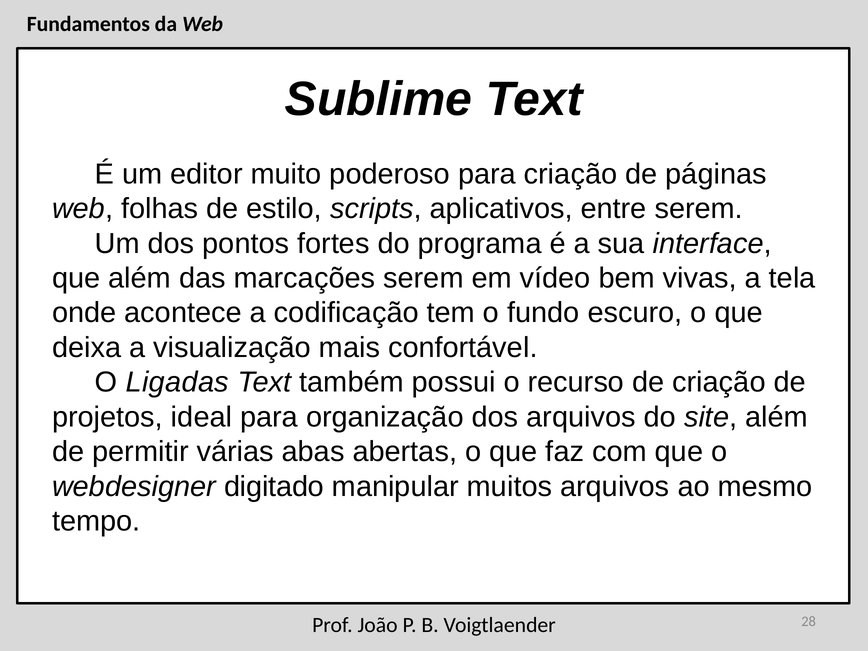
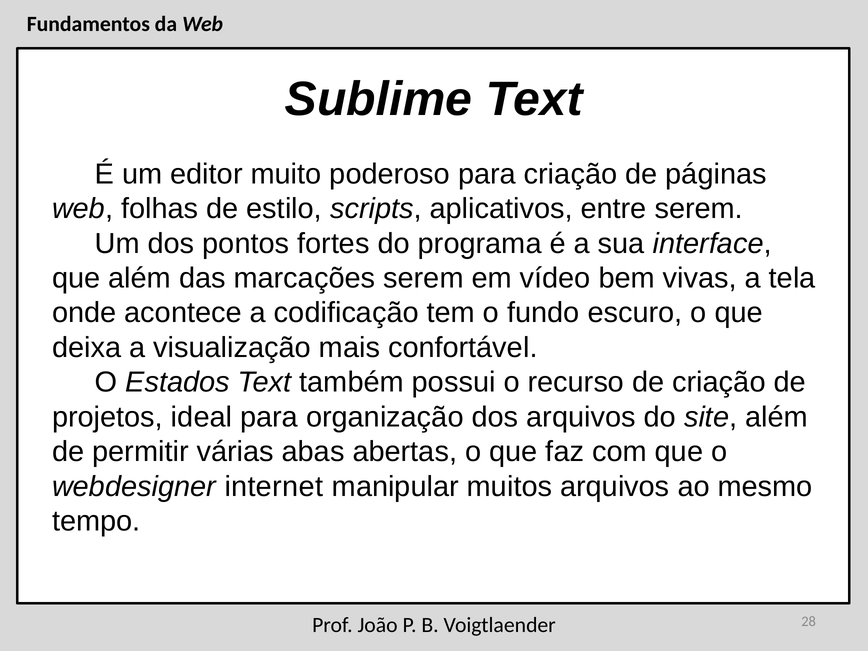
Ligadas: Ligadas -> Estados (178, 382)
digitado: digitado -> internet (274, 487)
